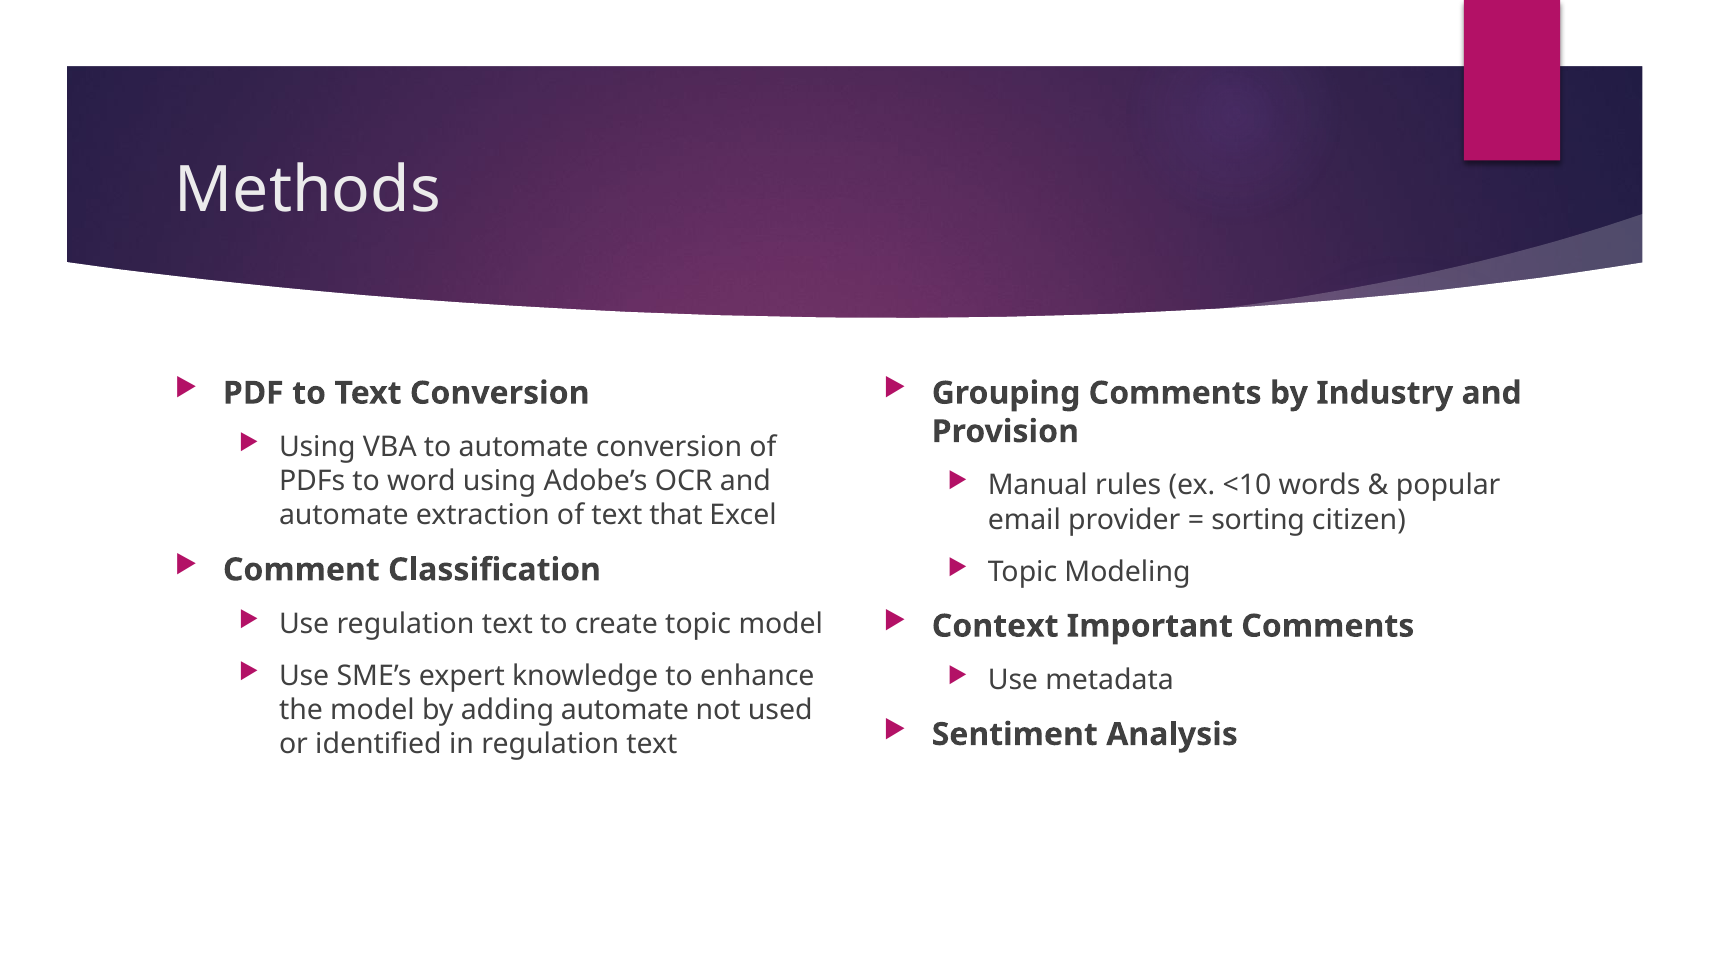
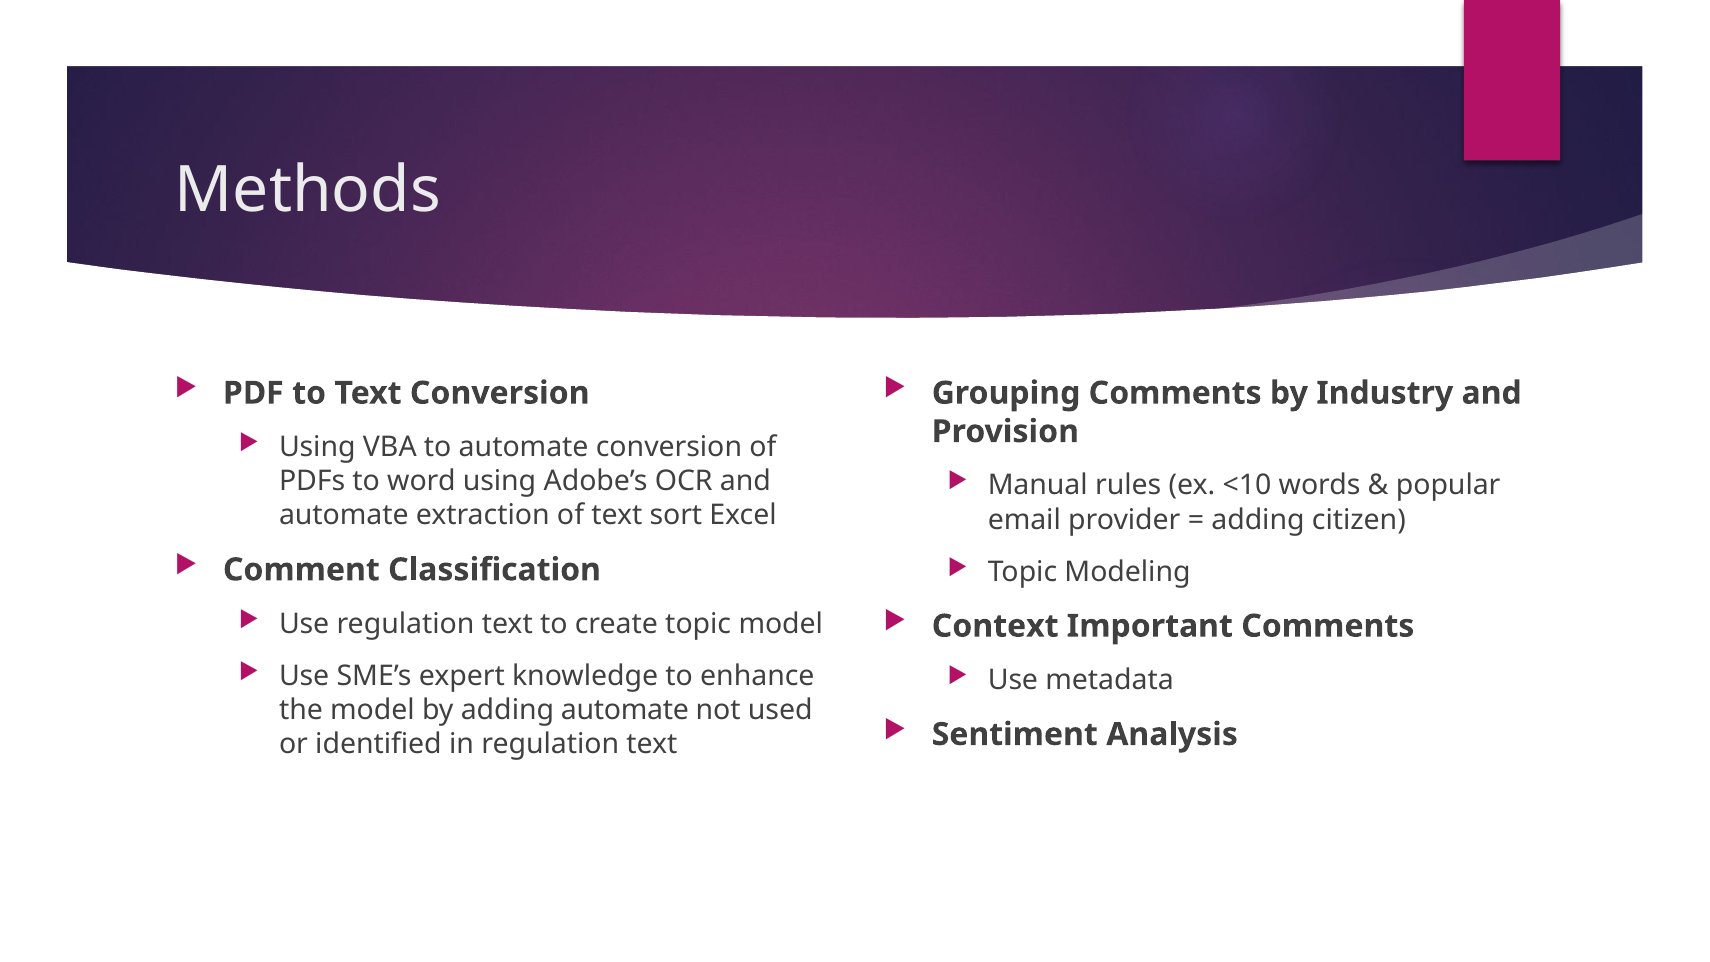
that: that -> sort (676, 515)
sorting: sorting -> adding (1258, 520)
